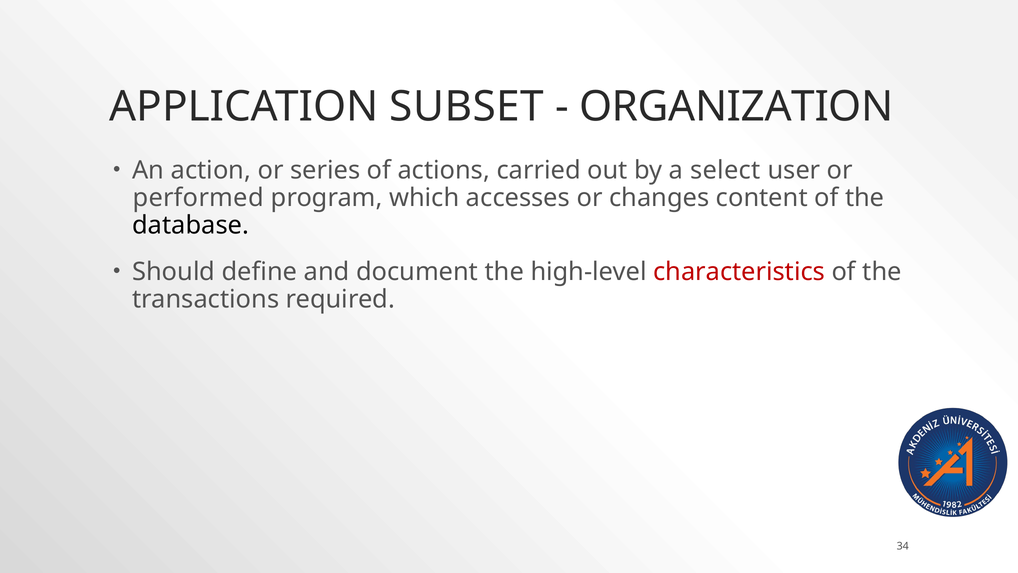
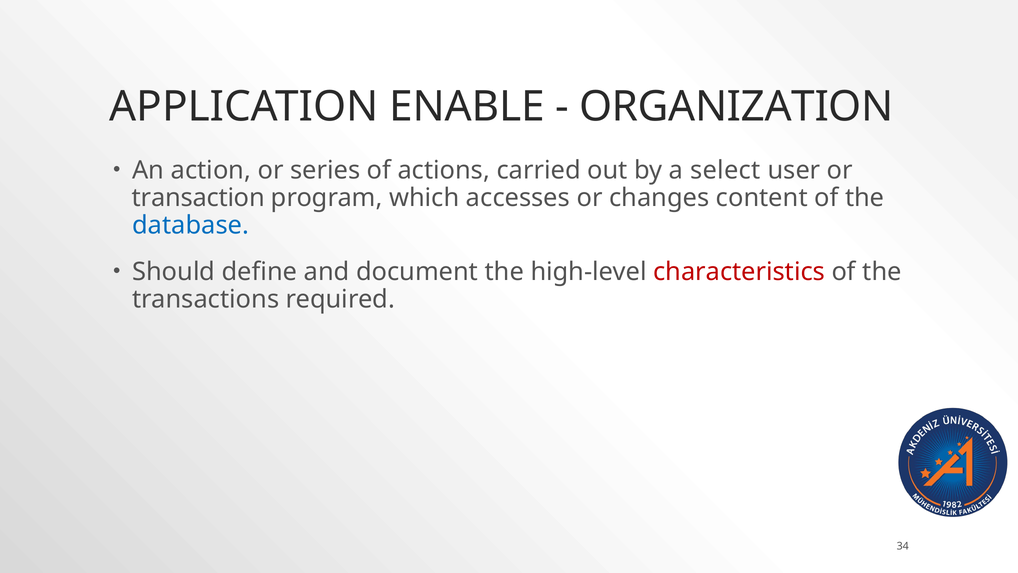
SUBSET: SUBSET -> ENABLE (467, 107)
performed: performed -> transaction (198, 198)
database colour: black -> blue (191, 225)
